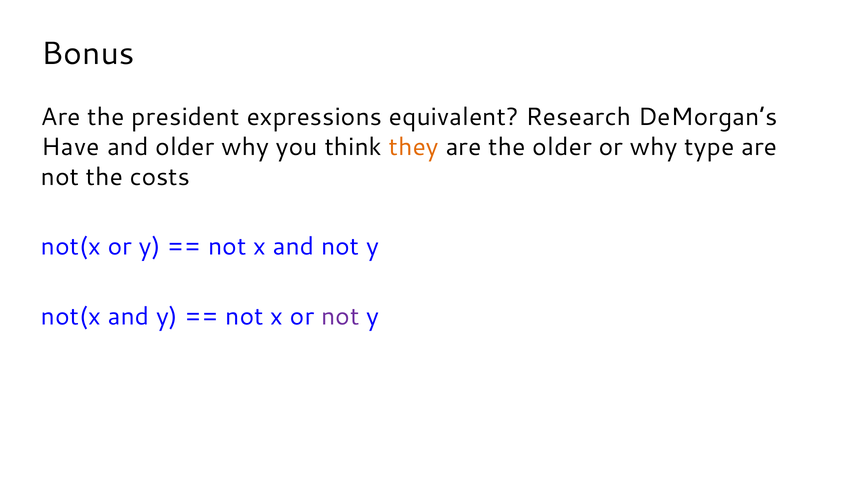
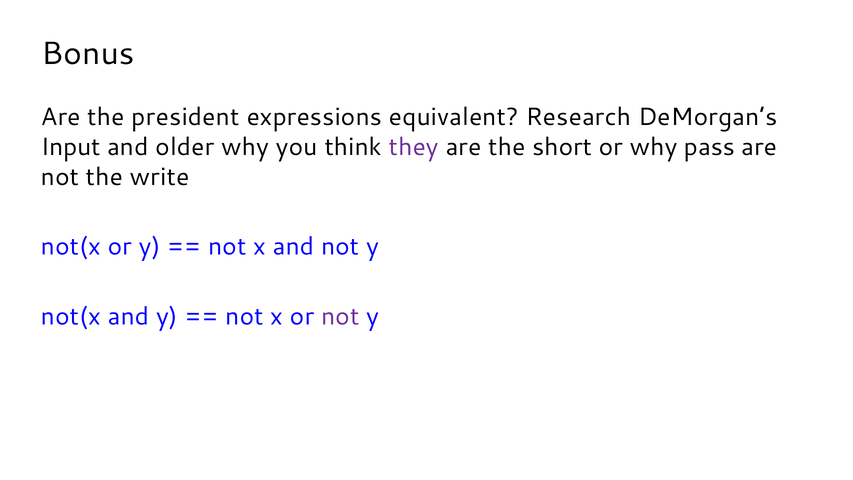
Have: Have -> Input (71, 147)
they colour: orange -> purple (414, 147)
the older: older -> short (562, 147)
type: type -> pass (710, 147)
costs: costs -> write (160, 177)
